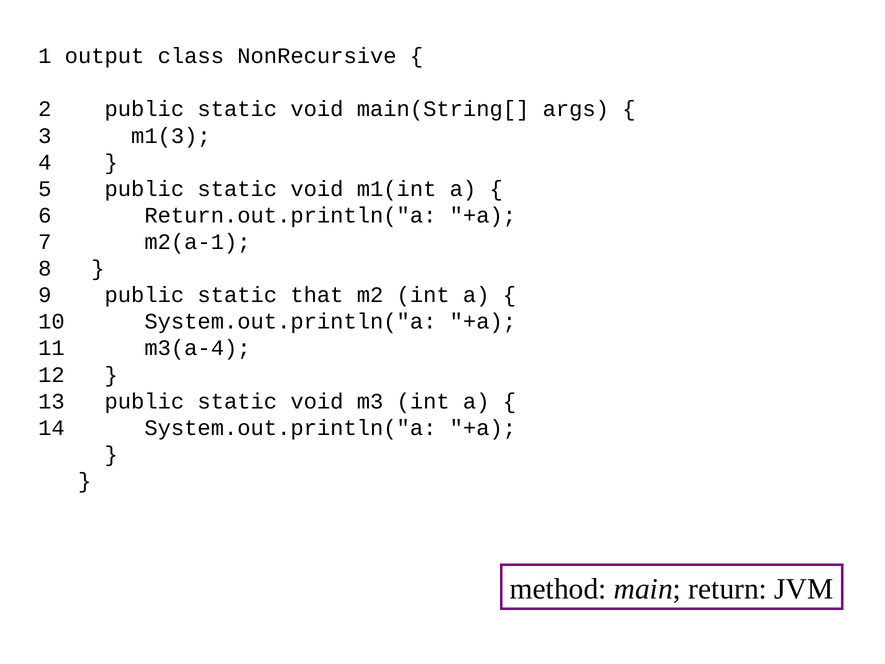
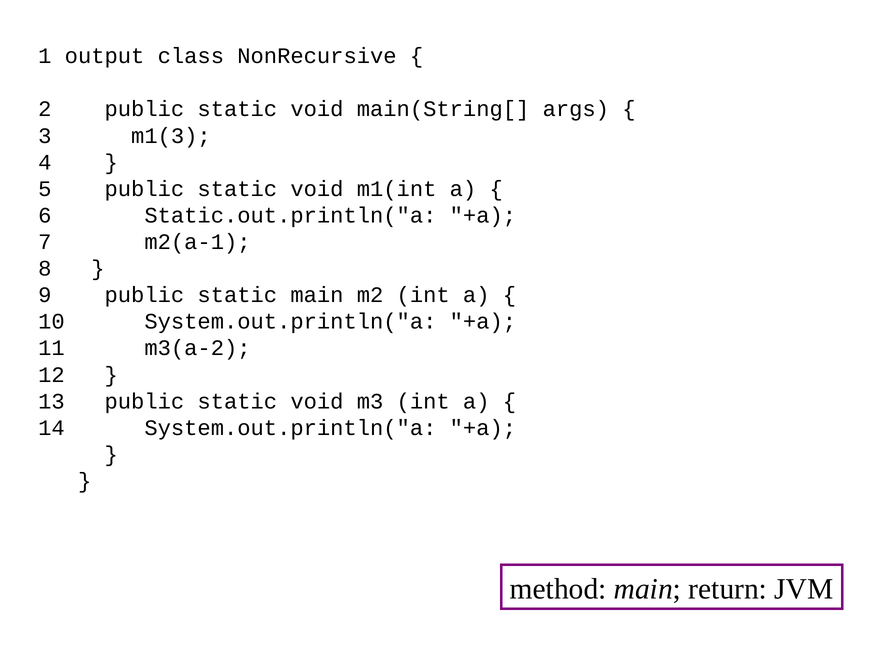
Return.out.println("a: Return.out.println("a -> Static.out.println("a (290, 215)
static that: that -> main (317, 295)
m3(a-4: m3(a-4 -> m3(a-2 (197, 348)
